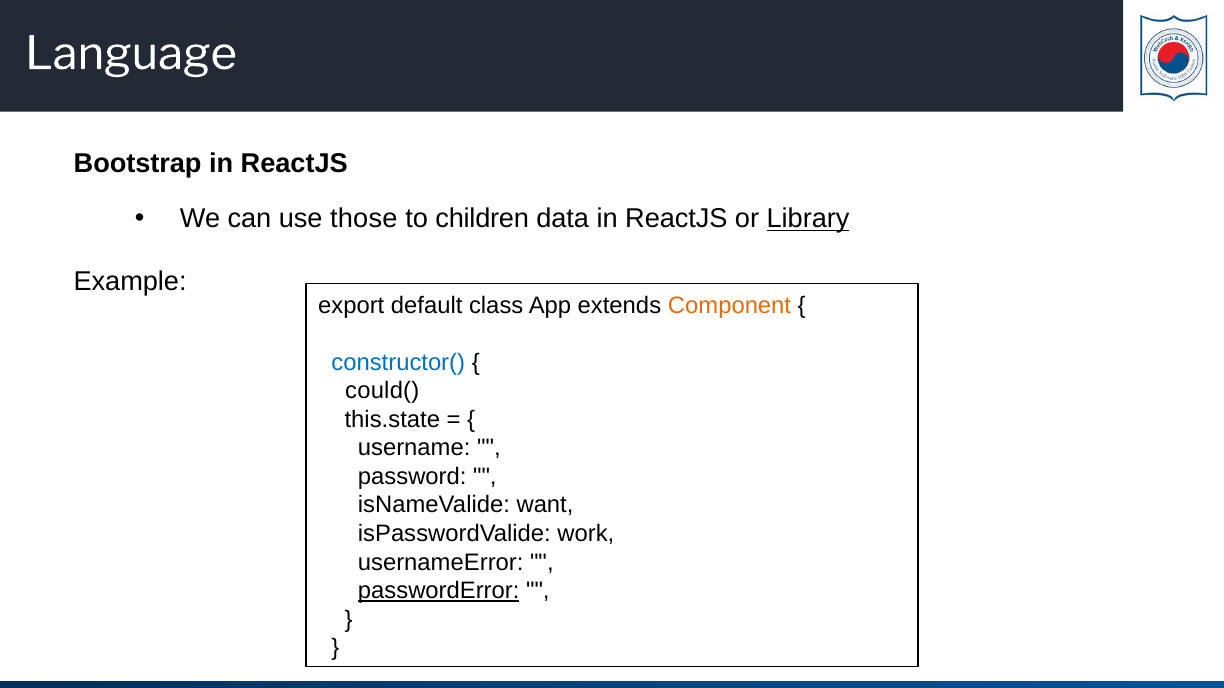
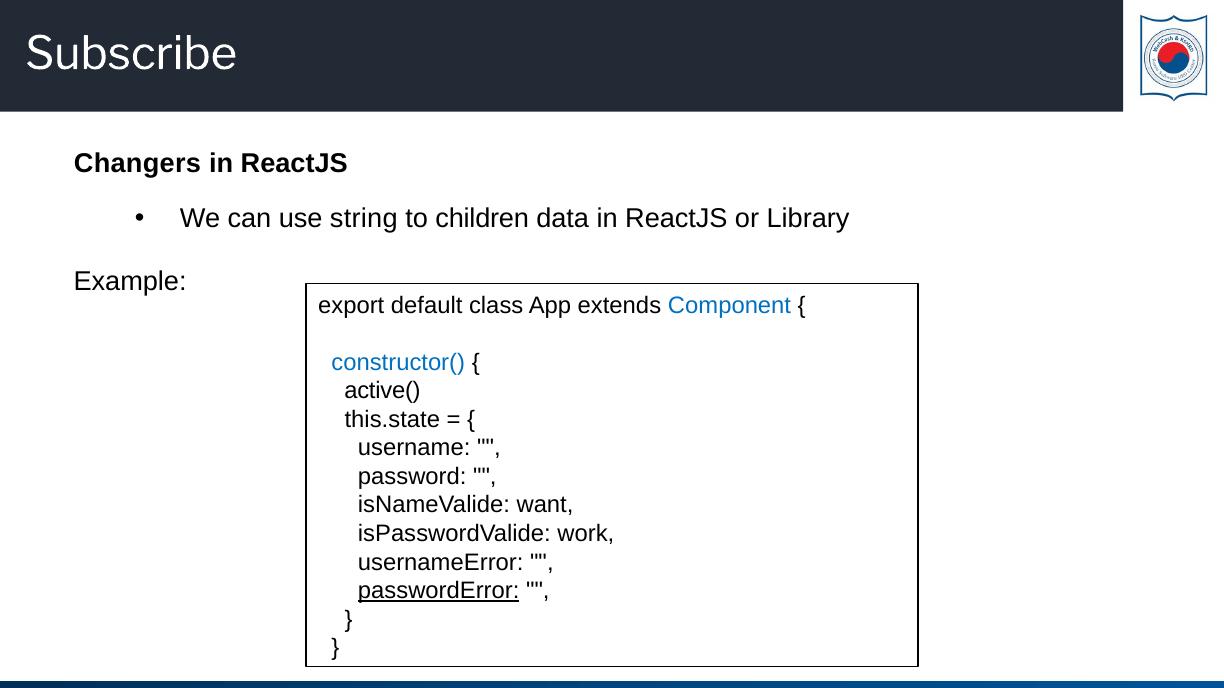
Language: Language -> Subscribe (131, 54)
Bootstrap: Bootstrap -> Changers (137, 163)
those: those -> string (364, 219)
Library underline: present -> none (808, 219)
Component colour: orange -> blue (730, 305)
could(: could( -> active( (382, 391)
